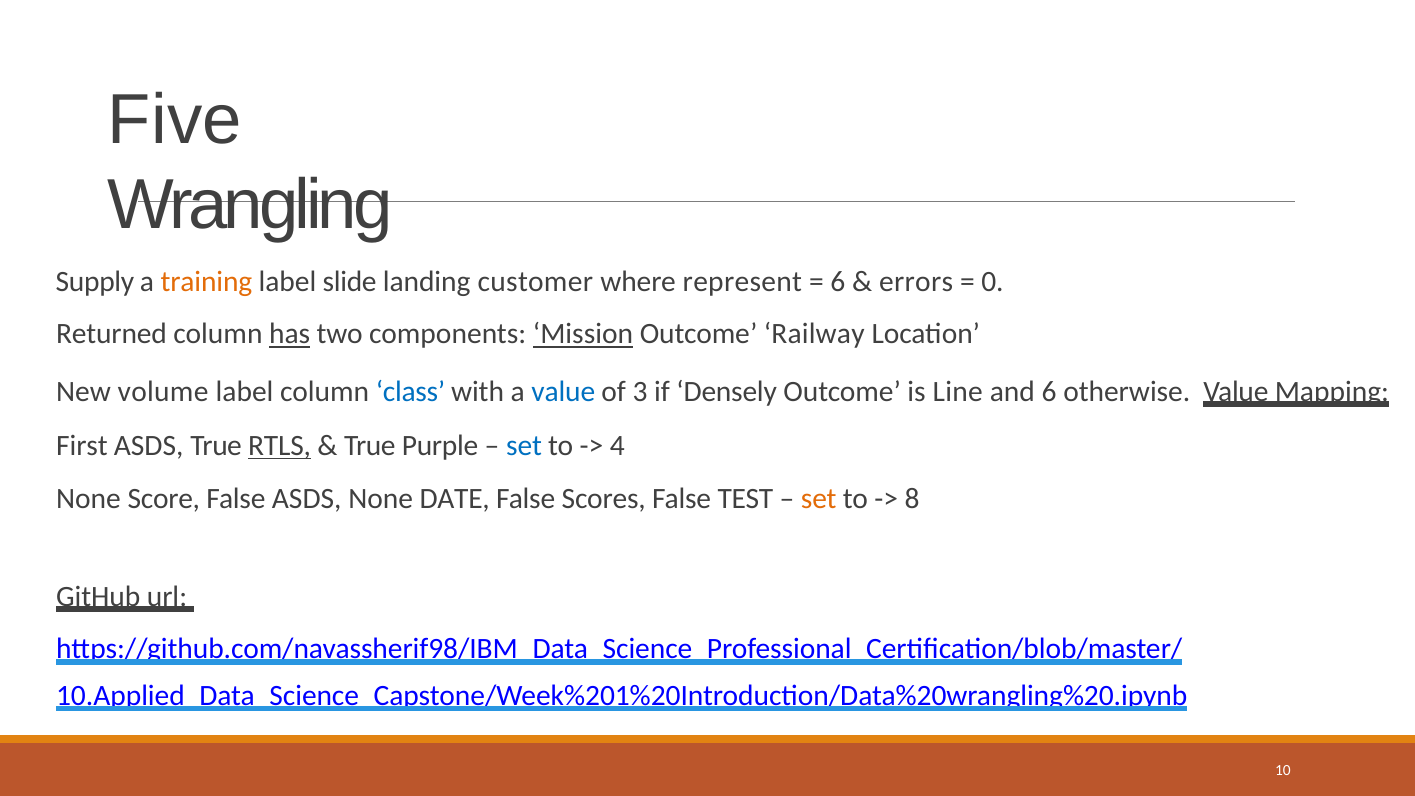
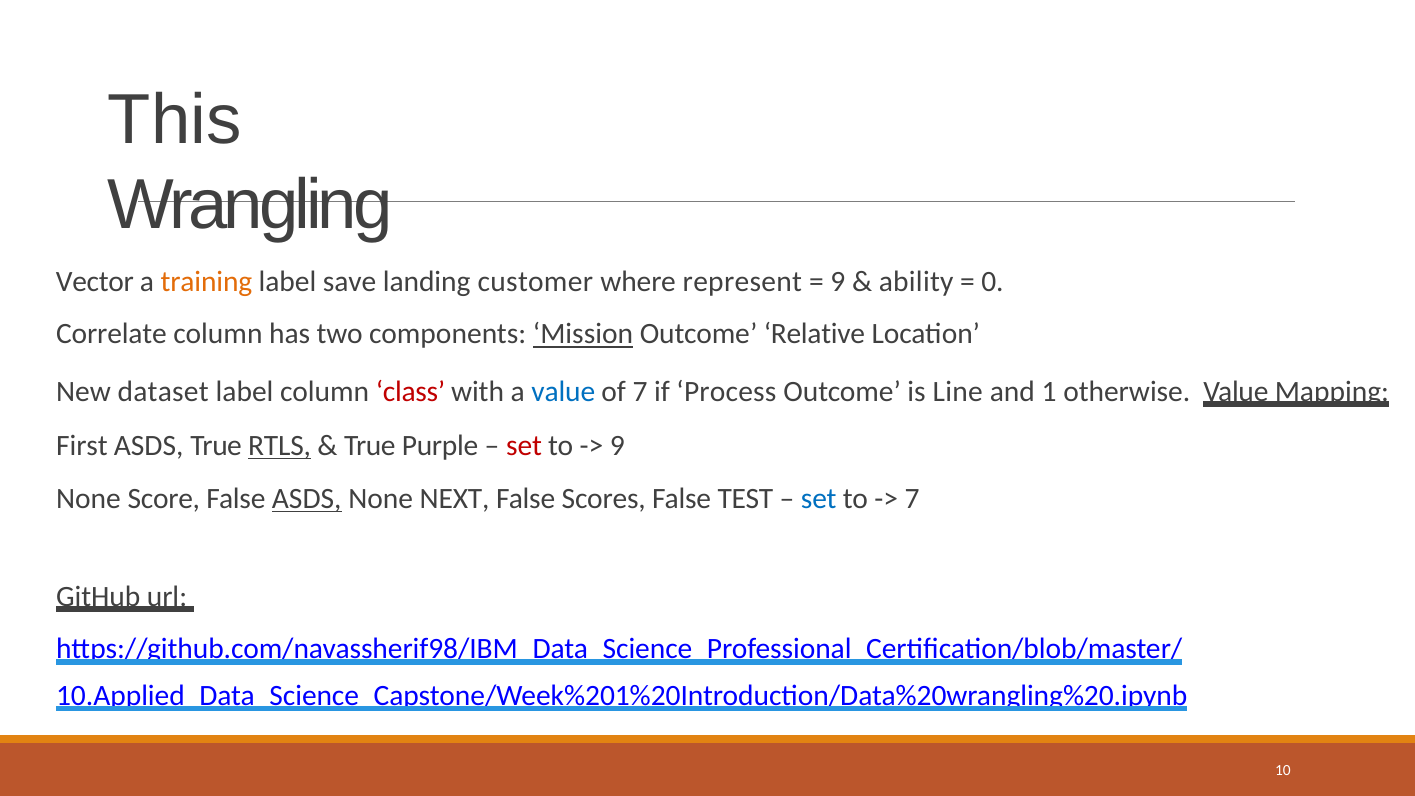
Five: Five -> This (175, 120)
Supply: Supply -> Vector (95, 281)
slide: slide -> save (350, 281)
6: 6 -> 9 (838, 281)
errors: errors -> ability (916, 281)
Returned: Returned -> Correlate (111, 334)
has underline: present -> none (290, 334)
Railway: Railway -> Relative (814, 334)
volume: volume -> dataset (163, 391)
class colour: blue -> red (411, 391)
of 3: 3 -> 7 (640, 391)
Densely: Densely -> Process (726, 391)
and 6: 6 -> 1 (1049, 391)
set colour: blue -> red (524, 446)
4: 4 -> 9 (617, 446)
ASDS underline: none -> present (307, 499)
DATE: DATE -> NEXT (455, 499)
set colour: orange -> blue (819, 499)
8: 8 -> 7 (912, 499)
